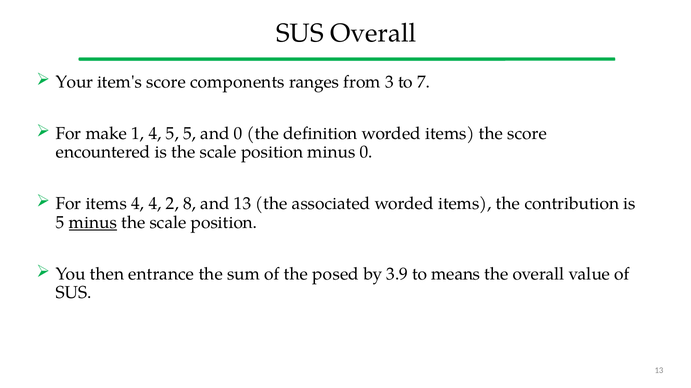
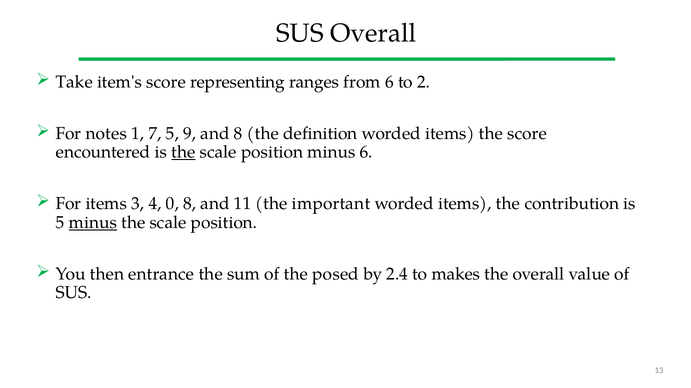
Your: Your -> Take (74, 82)
components: components -> representing (238, 82)
from 3: 3 -> 6 (389, 82)
7: 7 -> 2 (424, 82)
make: make -> notes (106, 134)
1 4: 4 -> 7 (155, 134)
5 5: 5 -> 9 (190, 134)
and 0: 0 -> 8 (238, 134)
the underline: none -> present (183, 152)
minus 0: 0 -> 6 (366, 152)
items 4: 4 -> 3 (138, 204)
2: 2 -> 0 (172, 204)
and 13: 13 -> 11 (243, 204)
associated: associated -> important (331, 204)
3.9: 3.9 -> 2.4 (397, 275)
means: means -> makes (456, 275)
